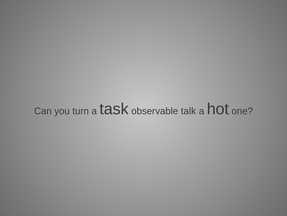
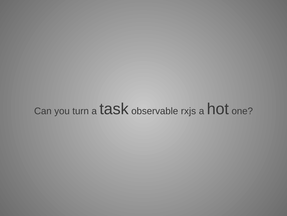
talk: talk -> rxjs (188, 111)
